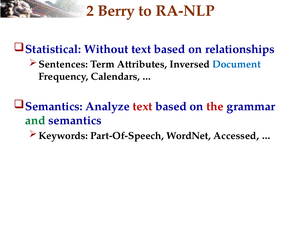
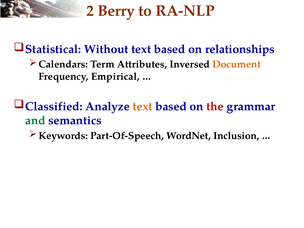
Sentences: Sentences -> Calendars (63, 64)
Document colour: blue -> orange (237, 64)
Calendars: Calendars -> Empirical (115, 77)
Semantics: Semantics -> Classified (54, 106)
text colour: red -> orange (143, 106)
Accessed: Accessed -> Inclusion (236, 136)
